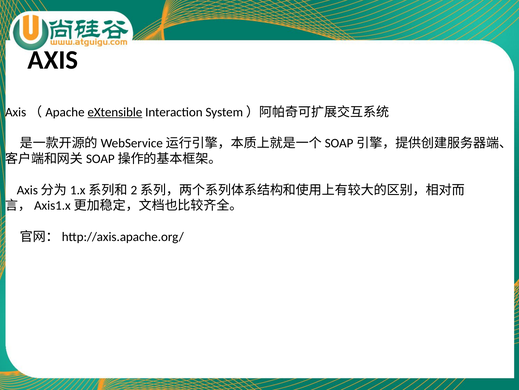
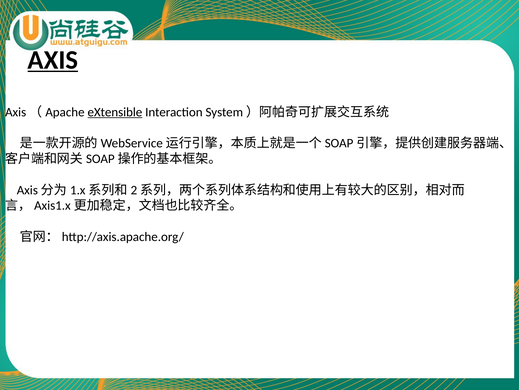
AXIS underline: none -> present (53, 60)
